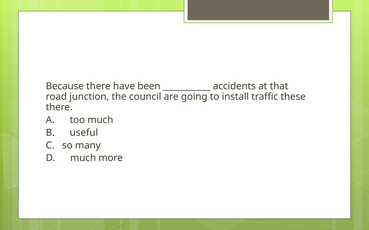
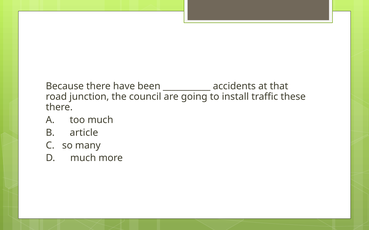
useful: useful -> article (84, 133)
